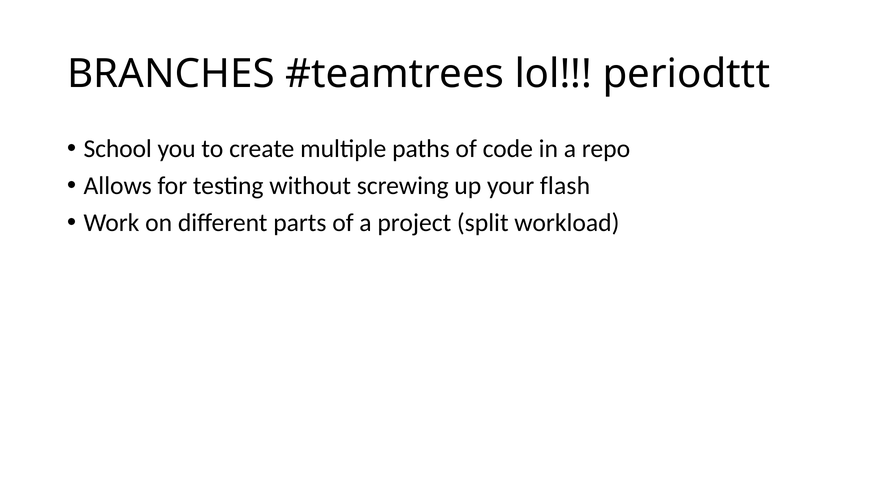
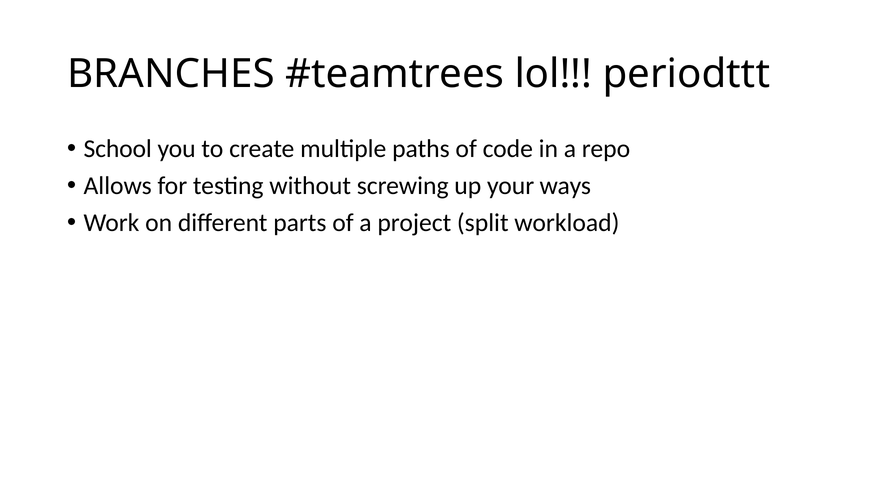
flash: flash -> ways (565, 186)
